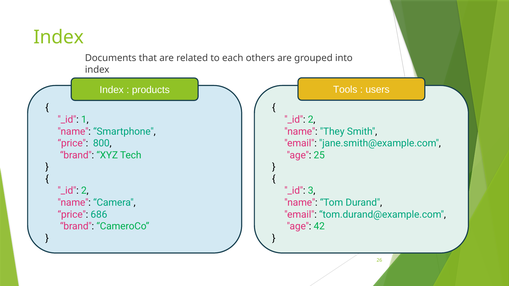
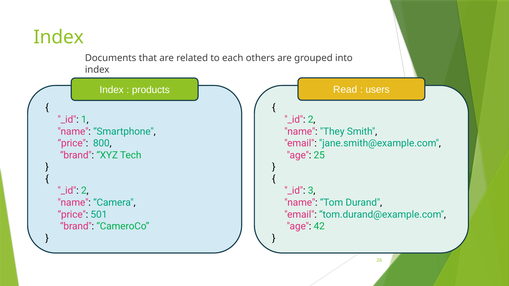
Tools: Tools -> Read (345, 90)
686: 686 -> 501 (99, 215)
